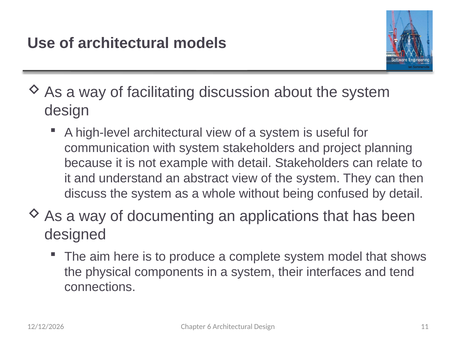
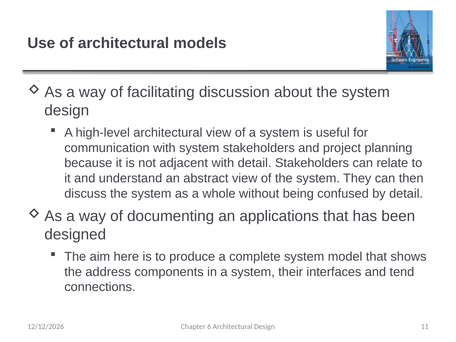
example: example -> adjacent (184, 163)
physical: physical -> address (108, 272)
